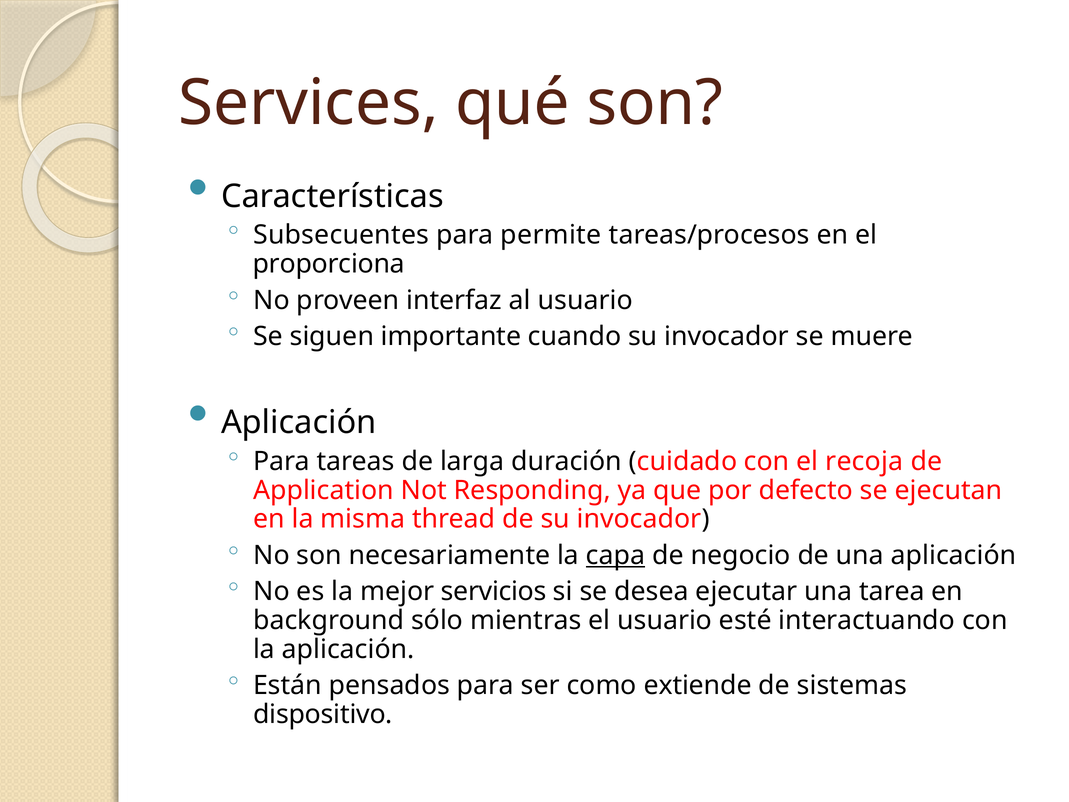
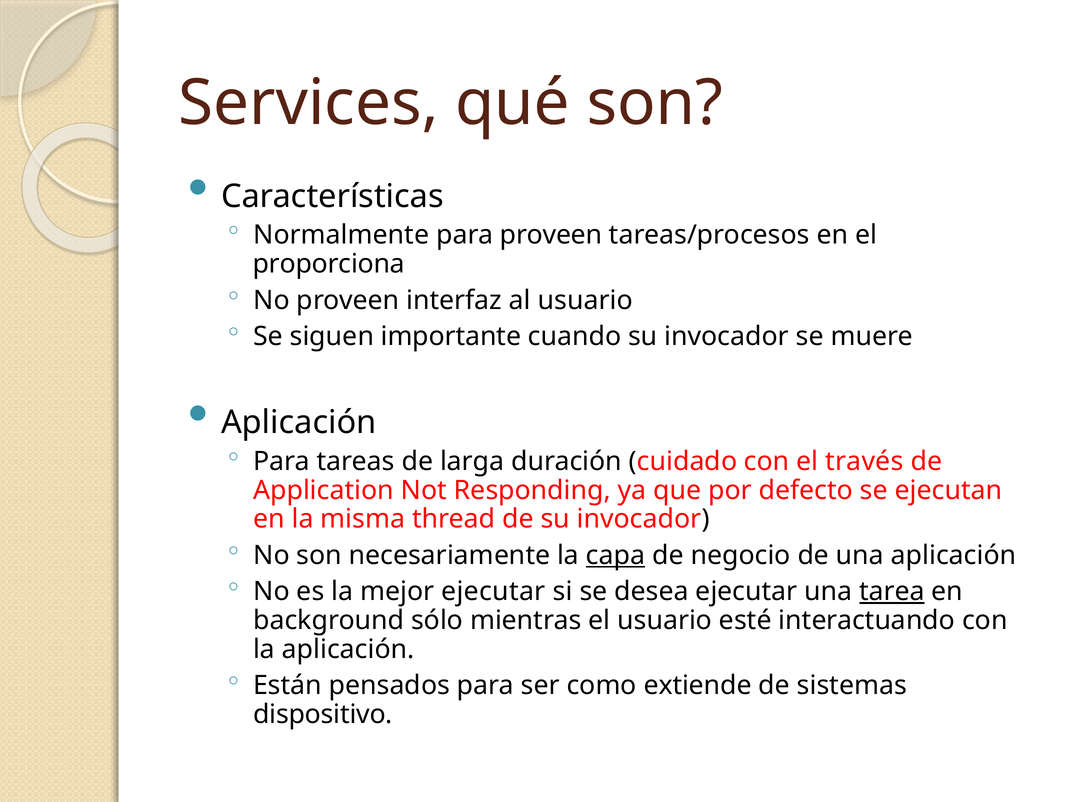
Subsecuentes: Subsecuentes -> Normalmente (341, 235)
para permite: permite -> proveen (551, 235)
recoja: recoja -> través (864, 461)
mejor servicios: servicios -> ejecutar (493, 591)
tarea underline: none -> present (892, 591)
